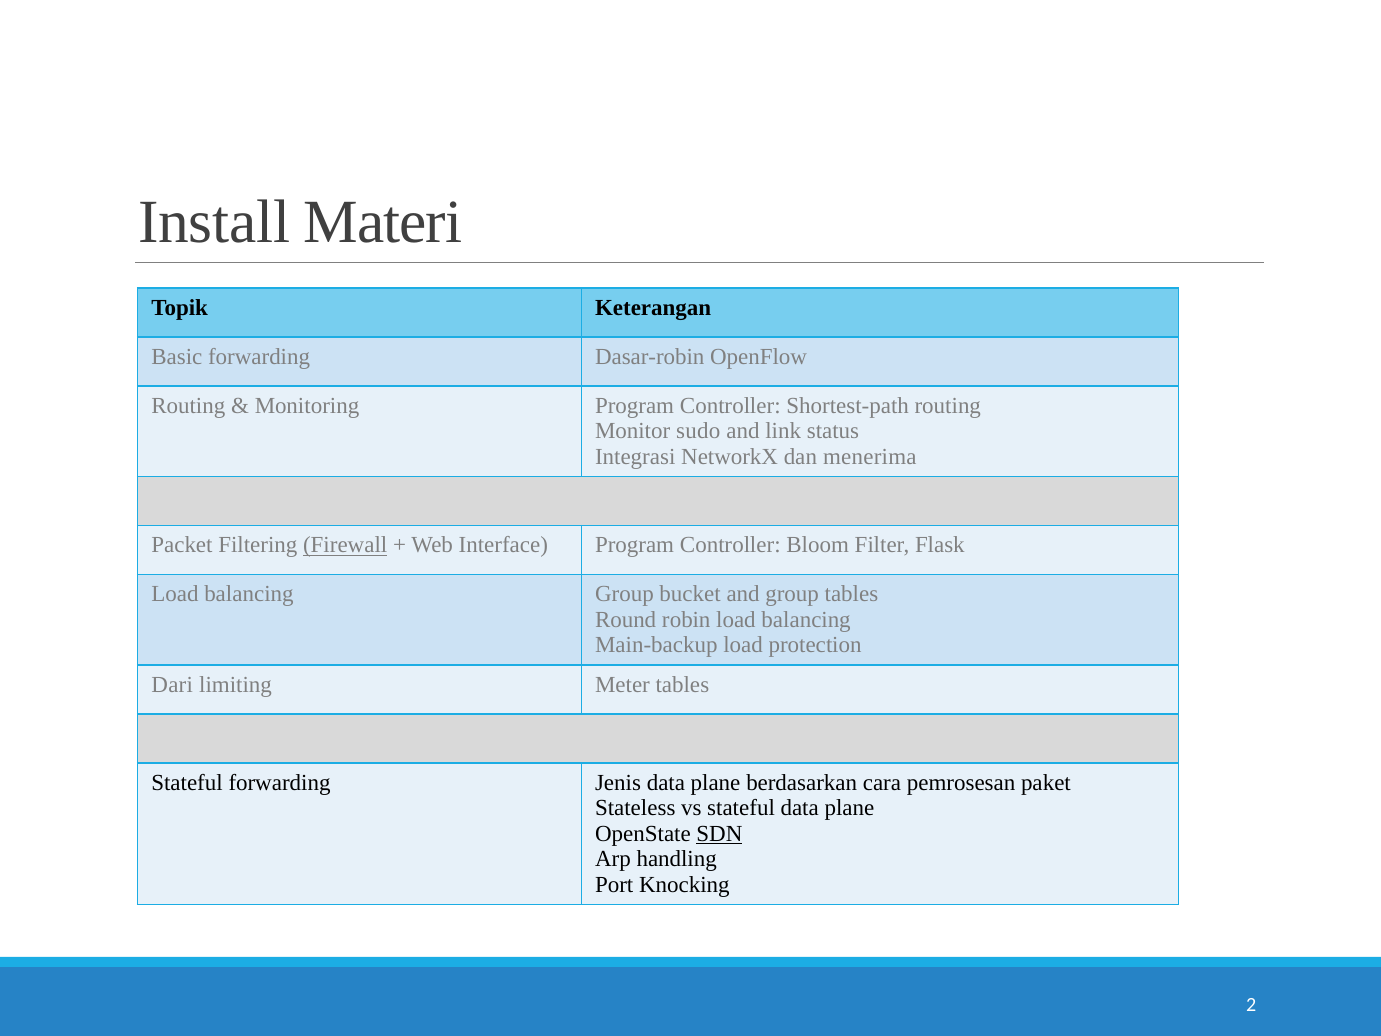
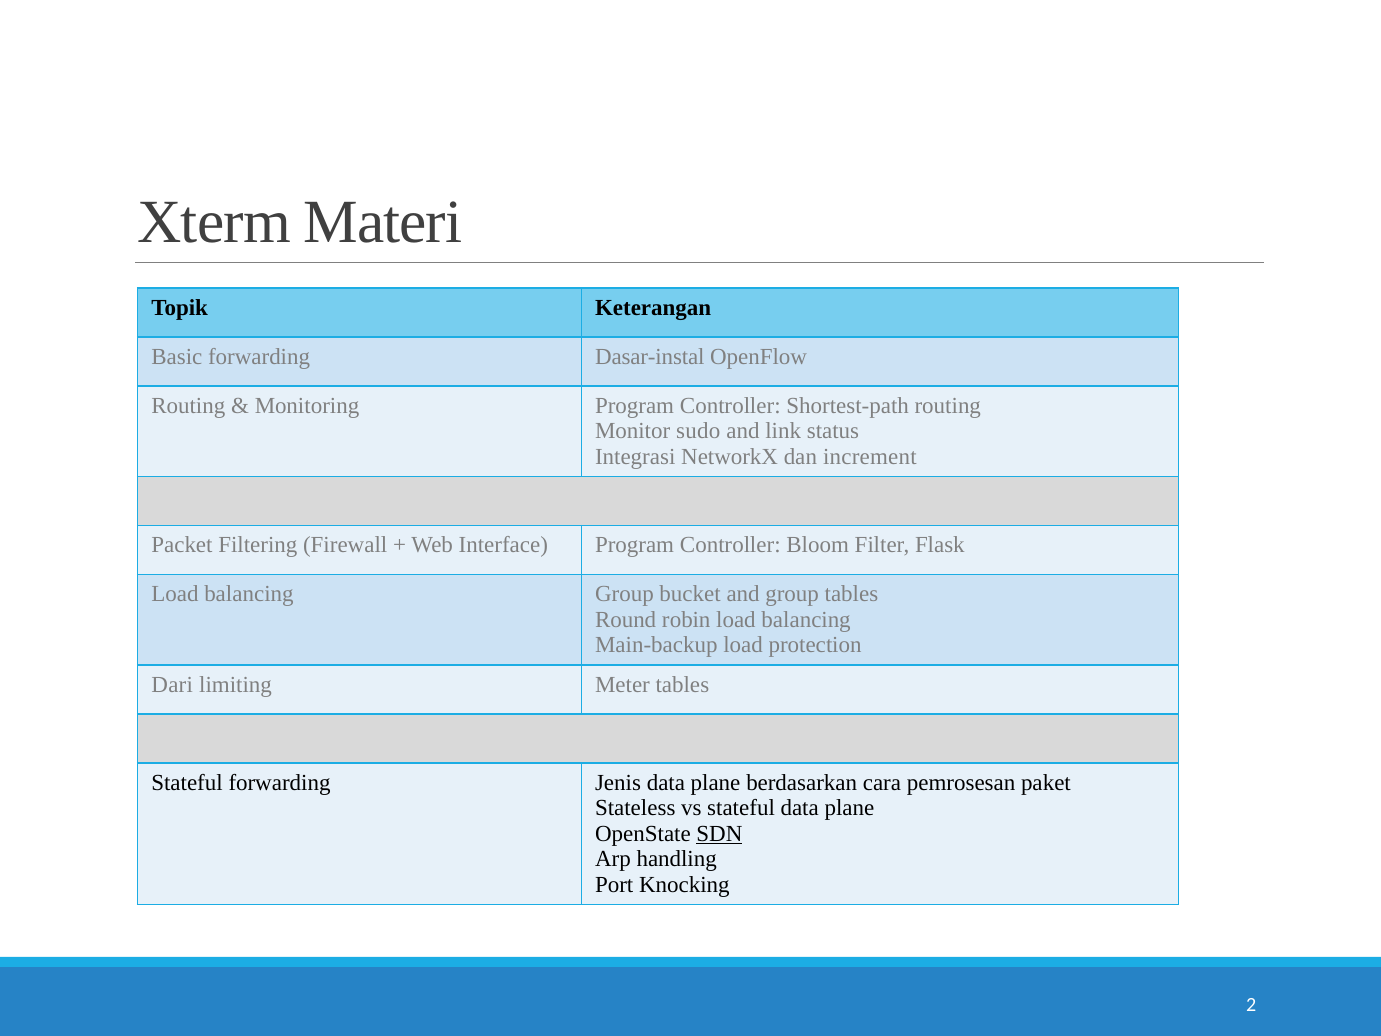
Install: Install -> Xterm (214, 223)
Dasar-robin: Dasar-robin -> Dasar-instal (650, 357)
menerima: menerima -> increment (870, 457)
Firewall underline: present -> none (345, 545)
